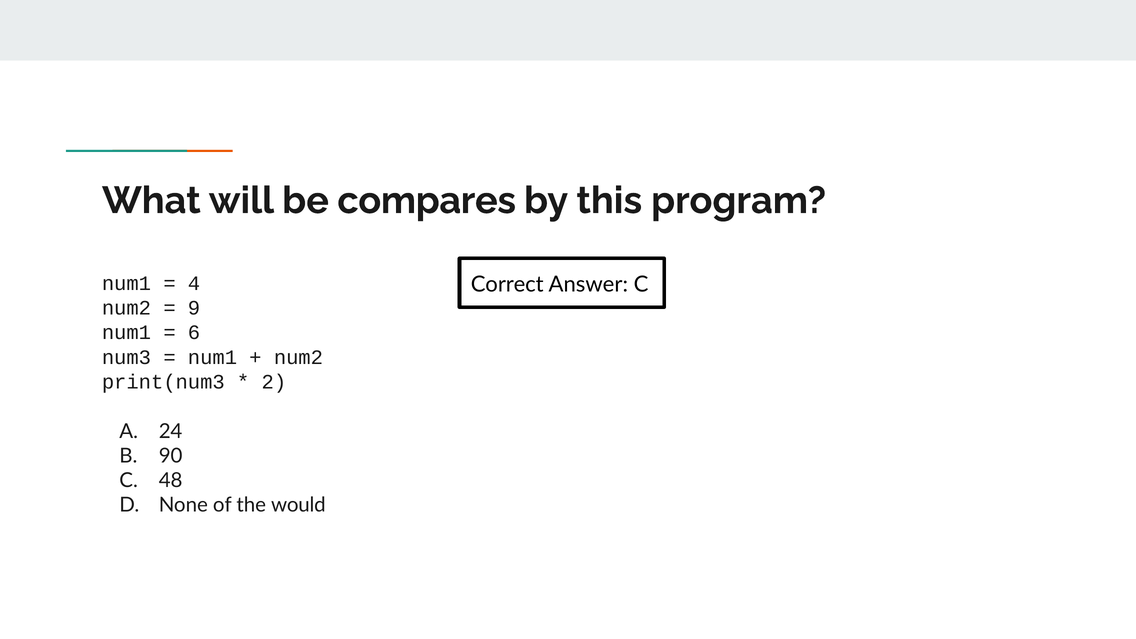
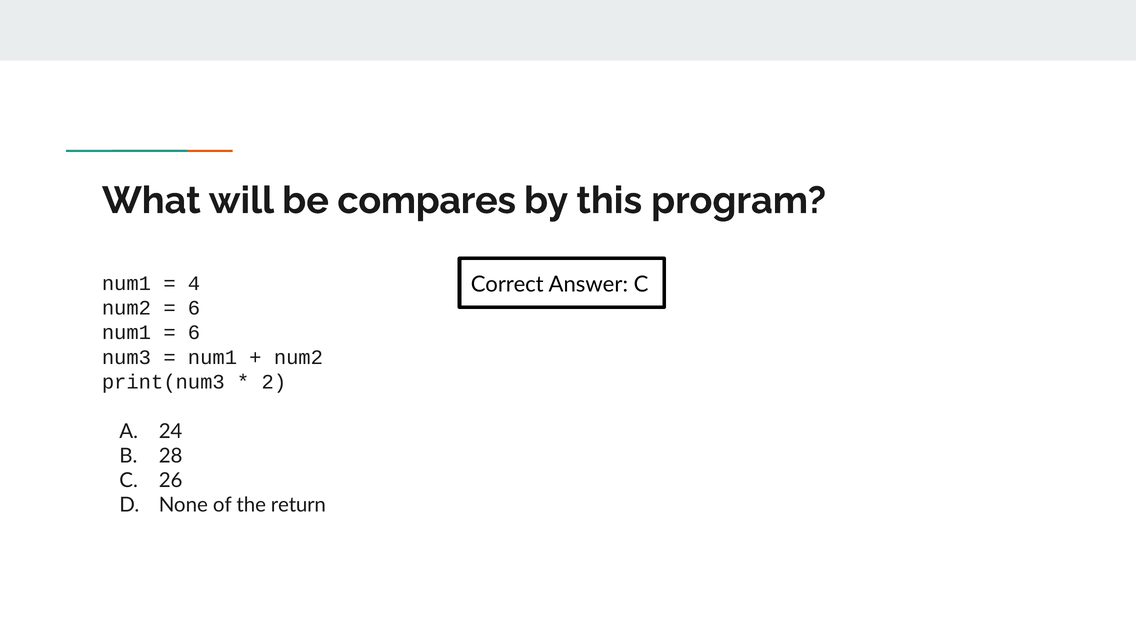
9: 9 -> 6 (194, 308)
90: 90 -> 28 (171, 456)
48: 48 -> 26 (171, 481)
would: would -> return (298, 505)
